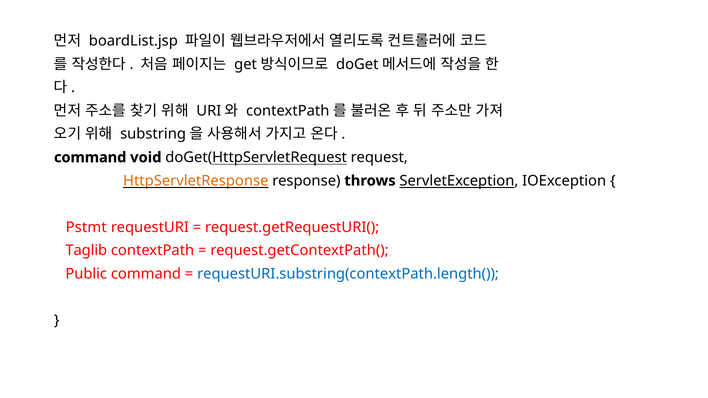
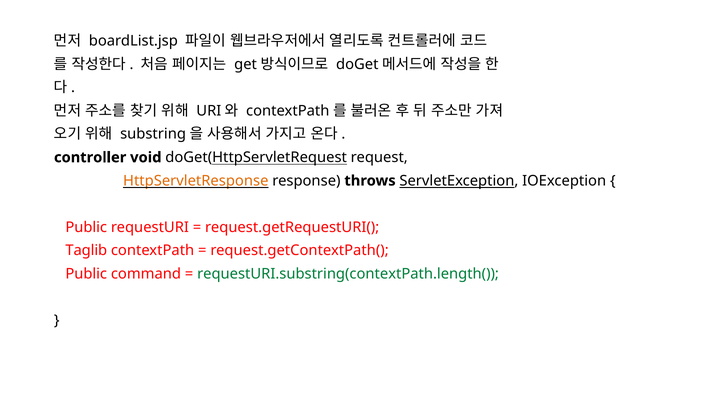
command: command -> controller (90, 158)
Pstmt: Pstmt -> Public (86, 227)
requestURI.substring(contextPath.length( colour: blue -> green (348, 274)
